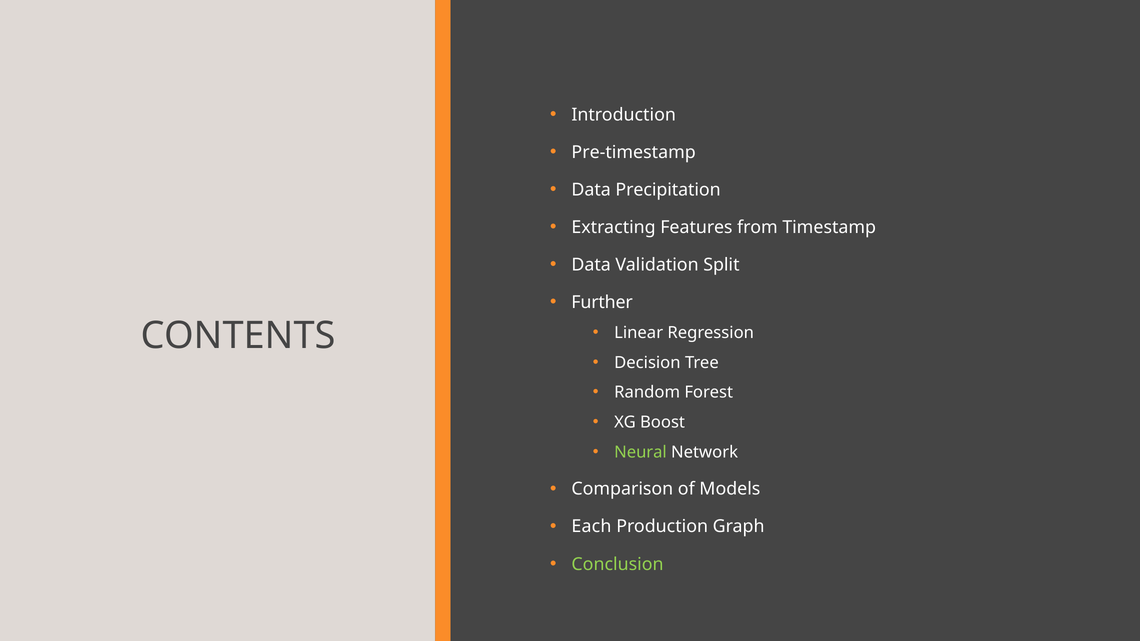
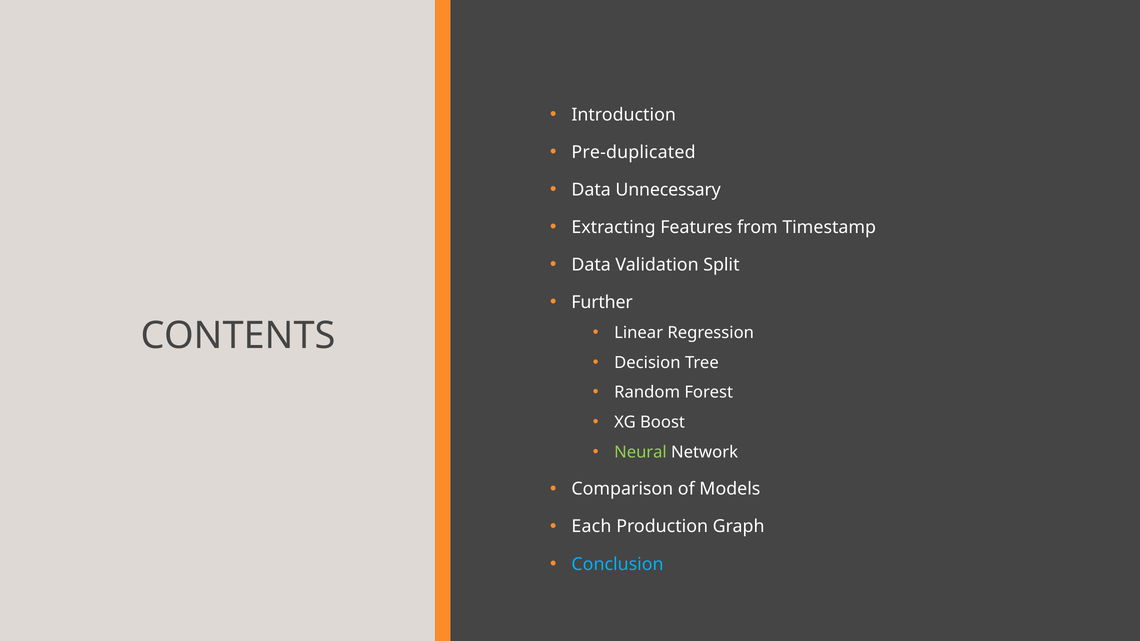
Pre-timestamp: Pre-timestamp -> Pre-duplicated (634, 152)
Precipitation: Precipitation -> Unnecessary (668, 190)
Conclusion colour: light green -> light blue (618, 564)
